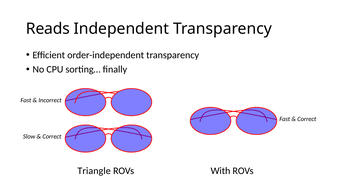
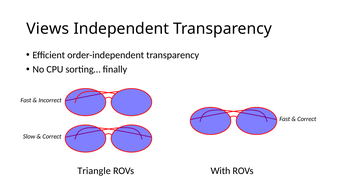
Reads: Reads -> Views (48, 29)
